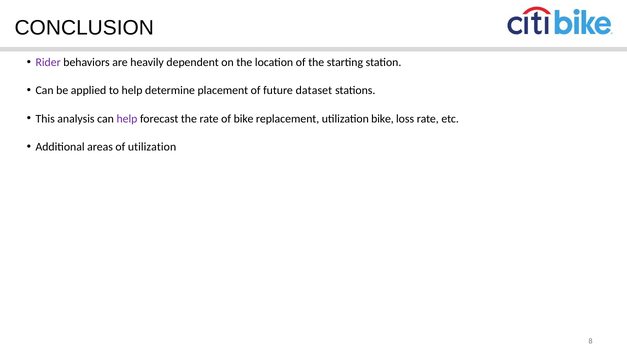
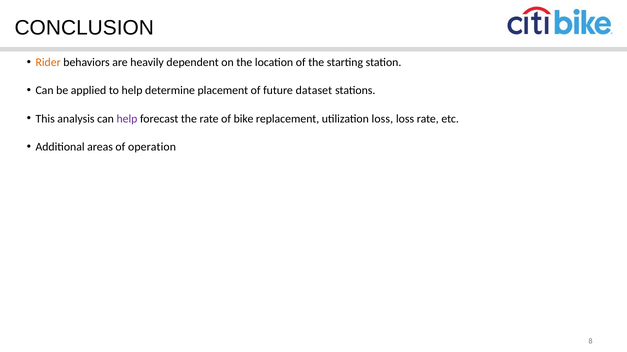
Rider colour: purple -> orange (48, 62)
utilization bike: bike -> loss (382, 119)
of utilization: utilization -> operation (152, 147)
